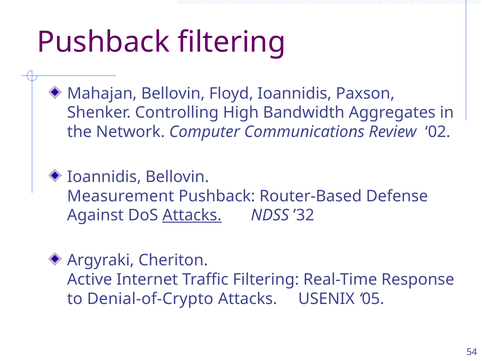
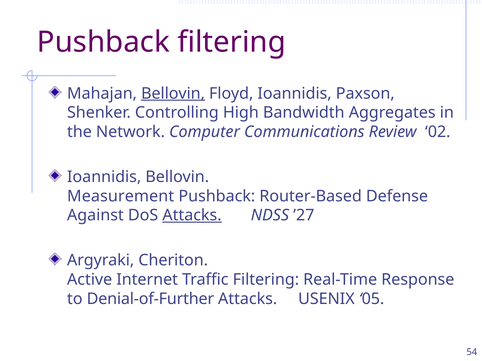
Bellovin underline: none -> present (173, 94)
’32: ’32 -> ’27 (304, 216)
Denial-of-Crypto: Denial-of-Crypto -> Denial-of-Further (150, 299)
